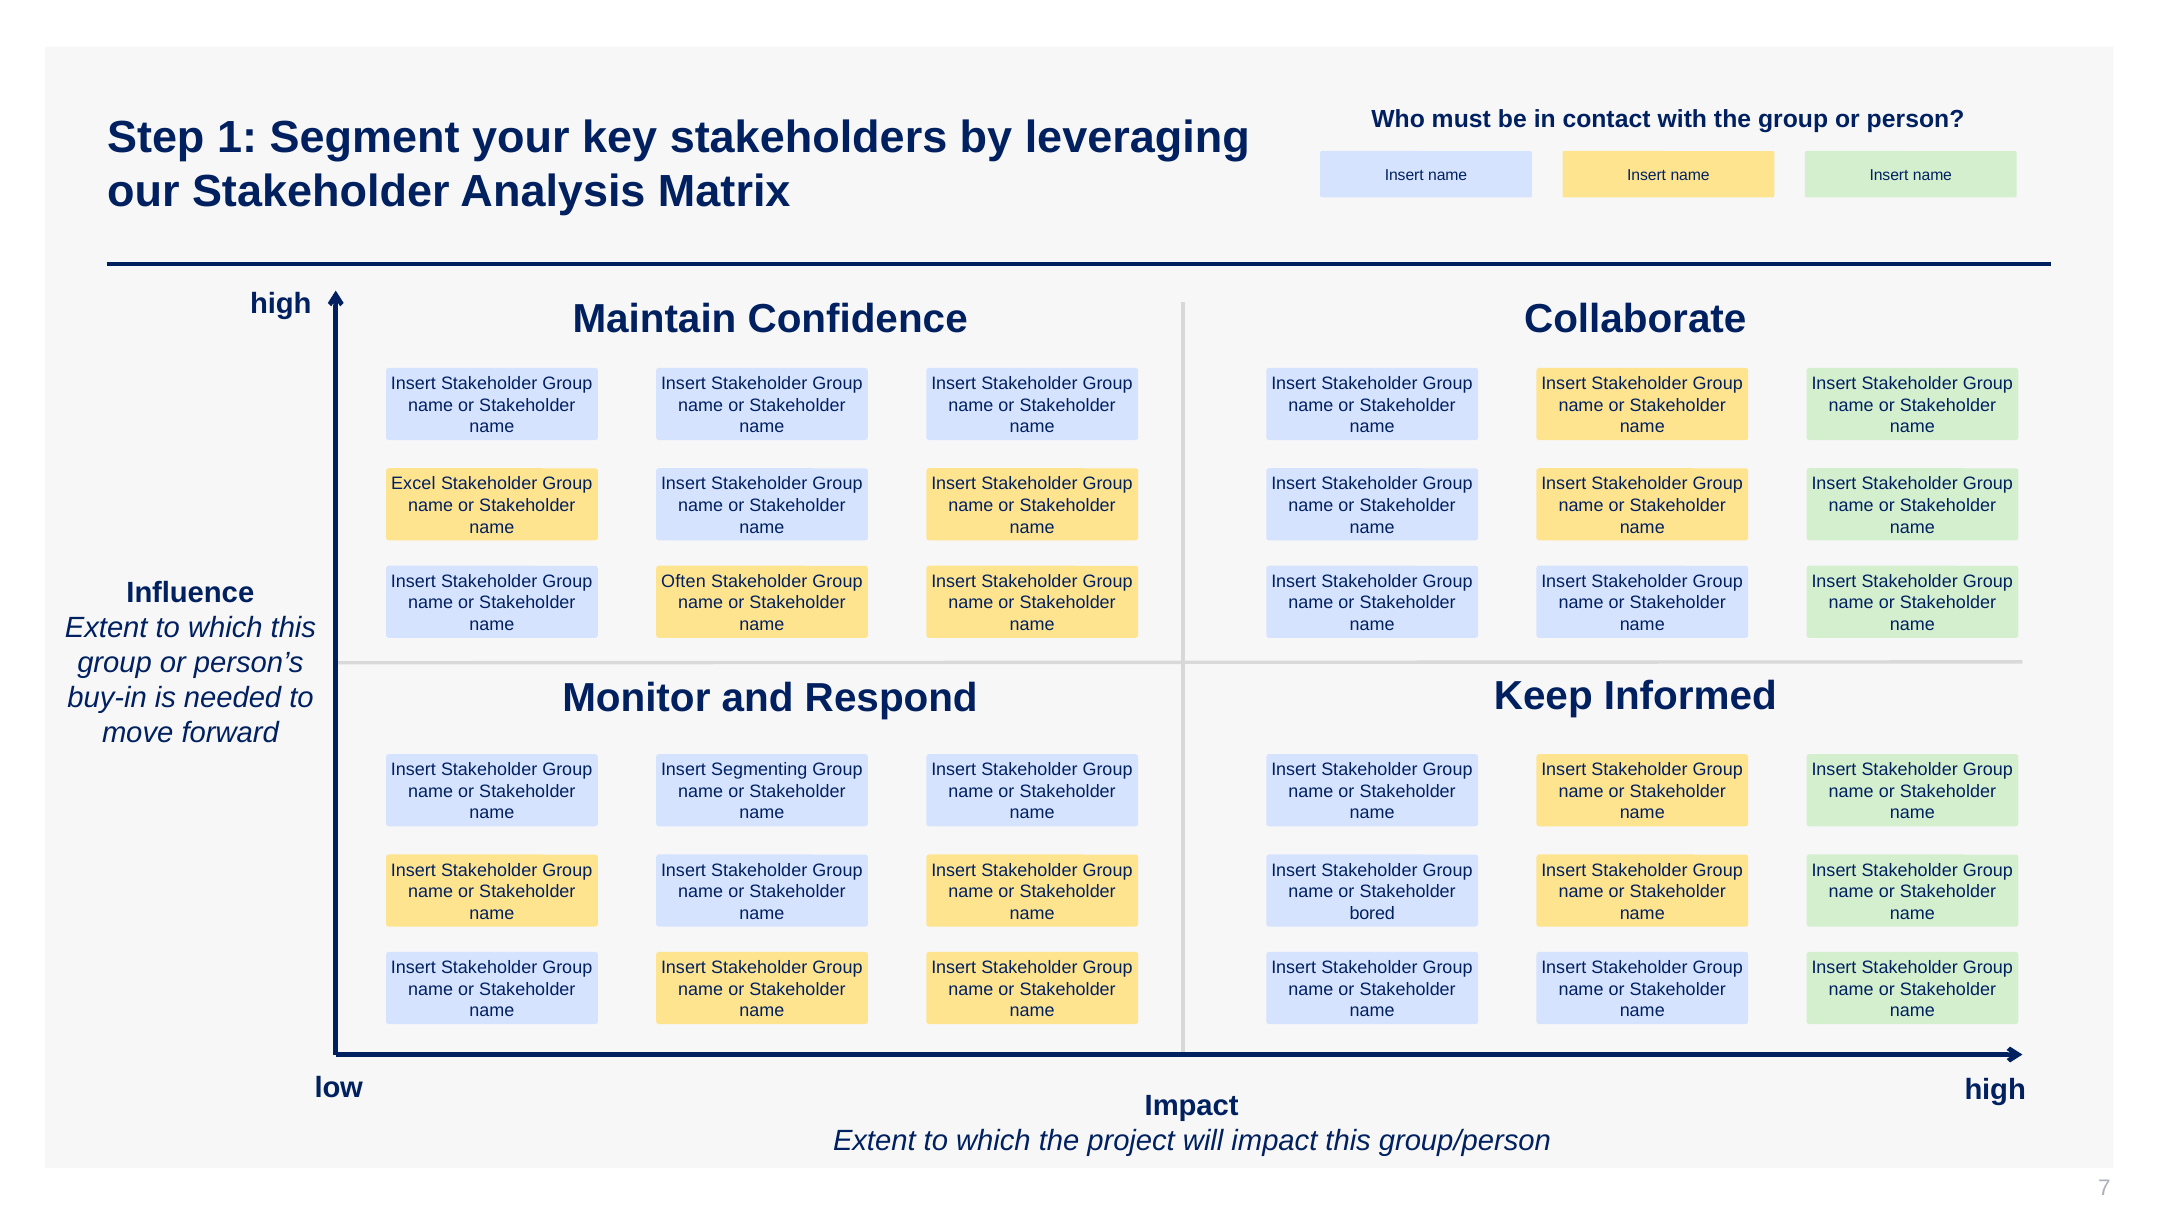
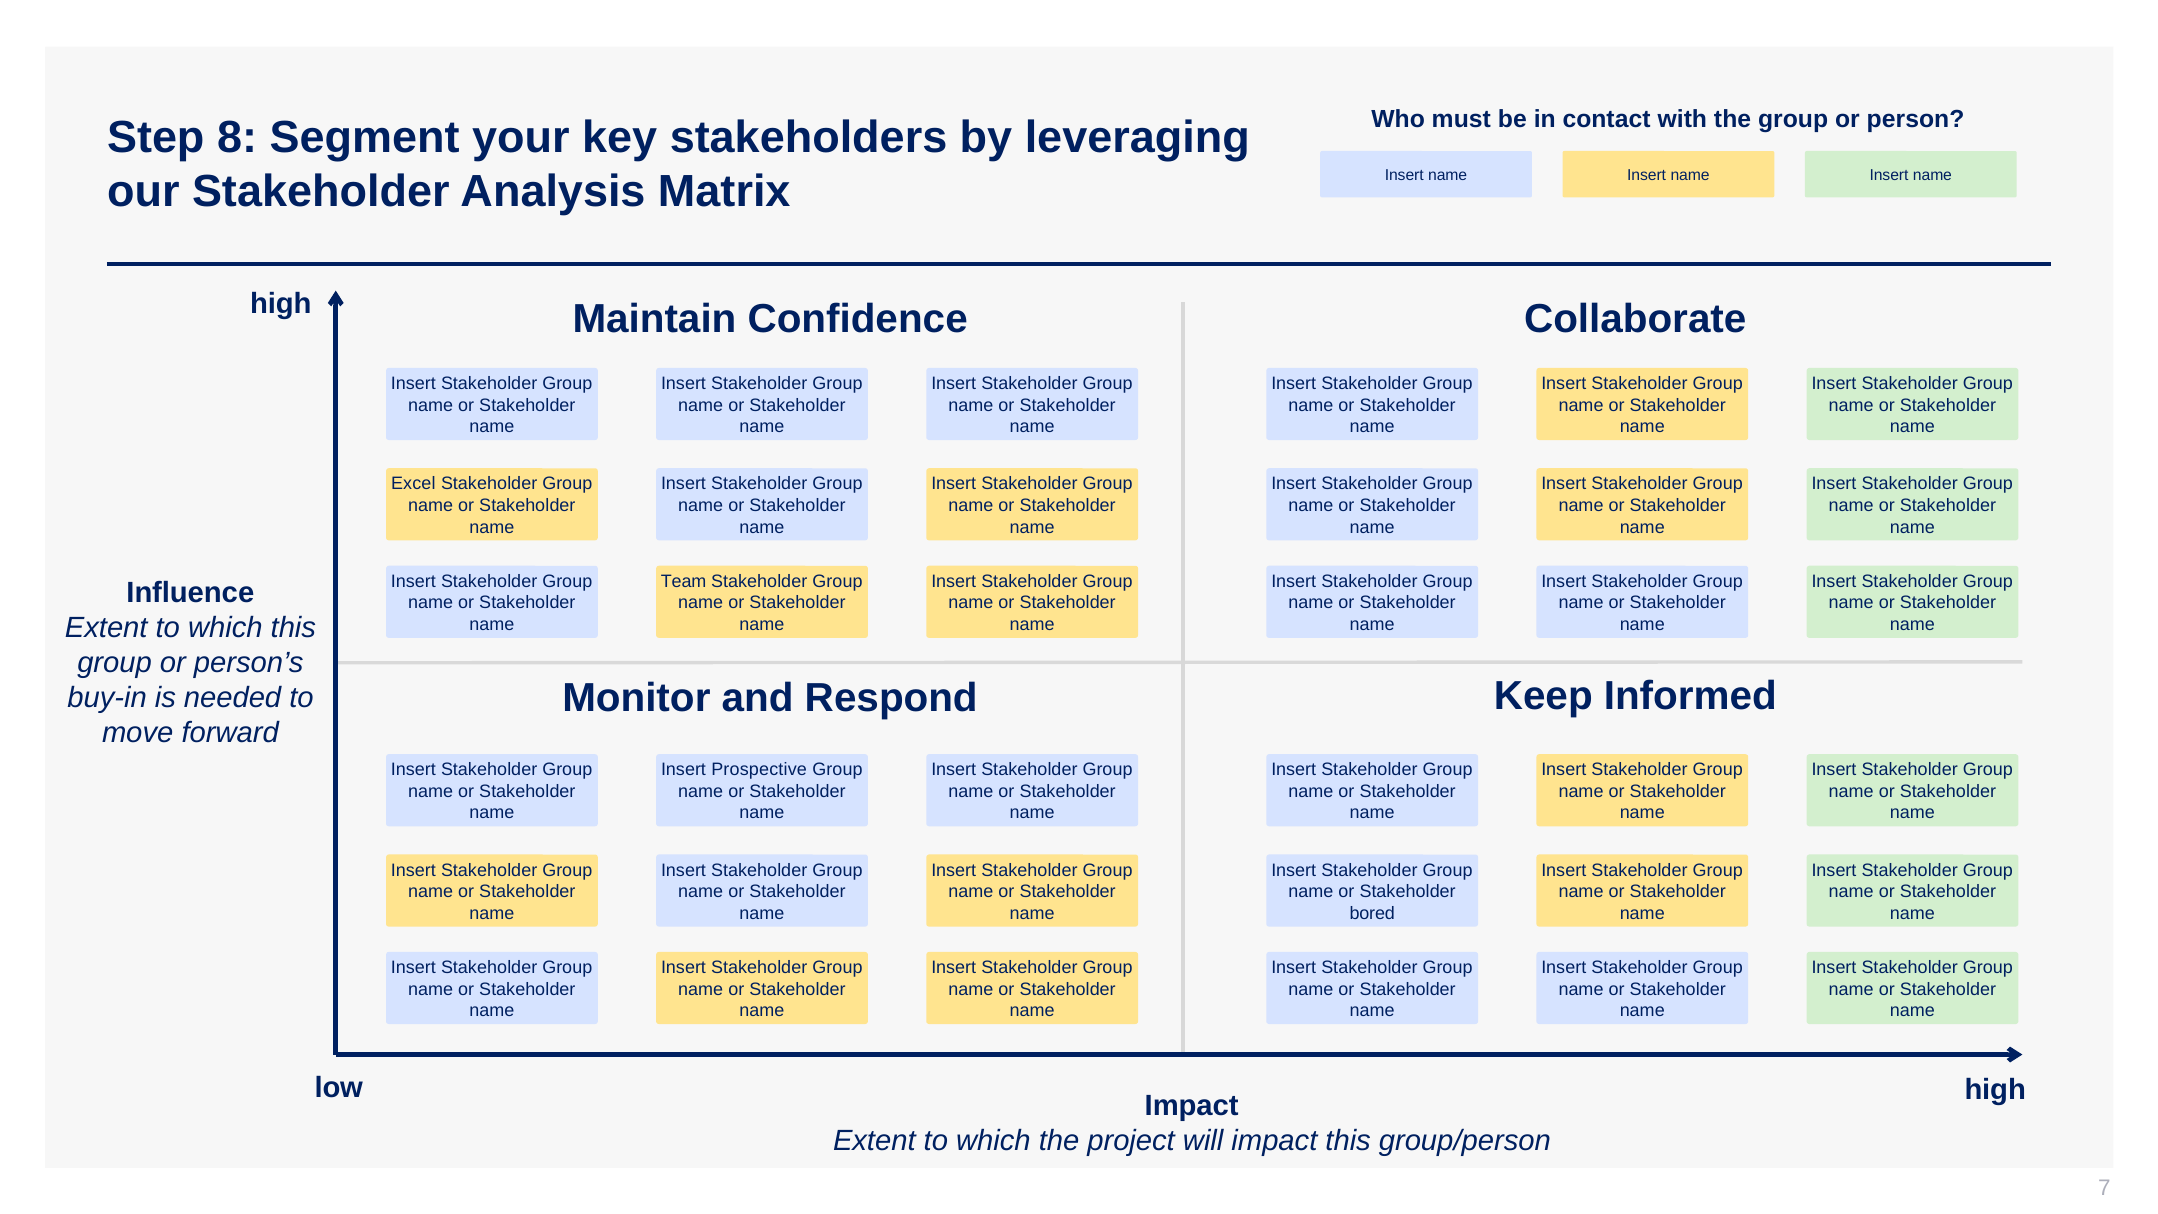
1: 1 -> 8 (237, 137)
Often: Often -> Team (684, 581)
Segmenting: Segmenting -> Prospective (759, 770)
